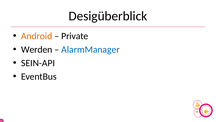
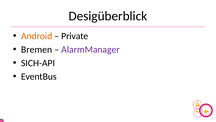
Werden: Werden -> Bremen (37, 49)
AlarmManager colour: blue -> purple (91, 49)
SEIN-API: SEIN-API -> SICH-API (38, 63)
